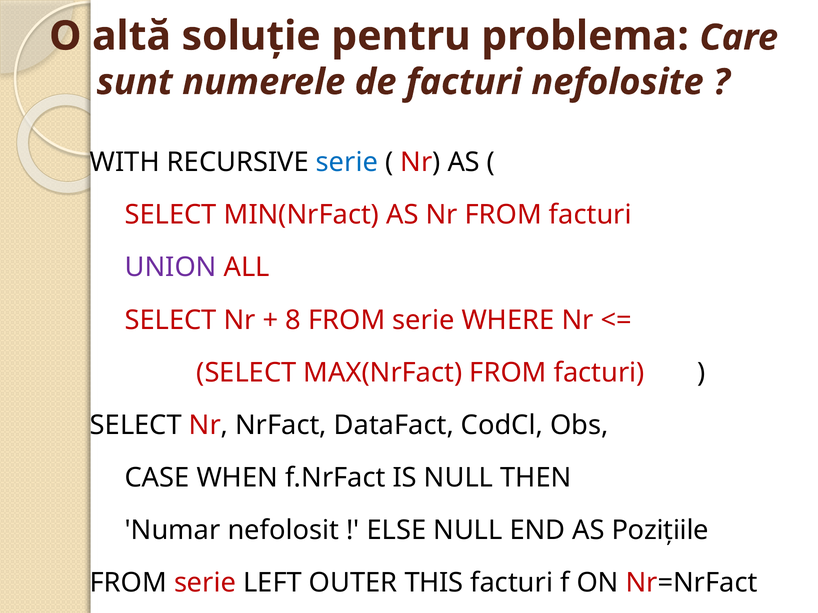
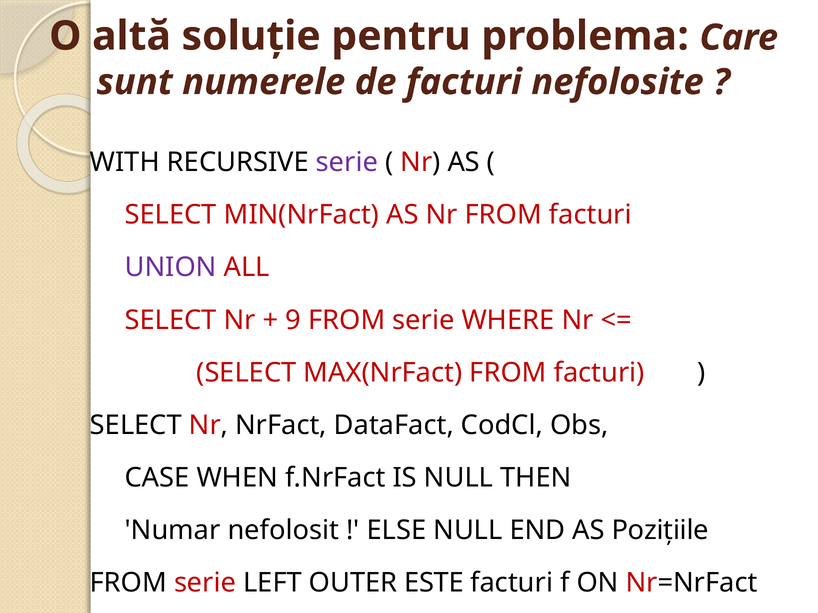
serie colour: blue -> purple (347, 162)
8: 8 -> 9 (293, 320)
THIS: THIS -> ESTE (434, 583)
